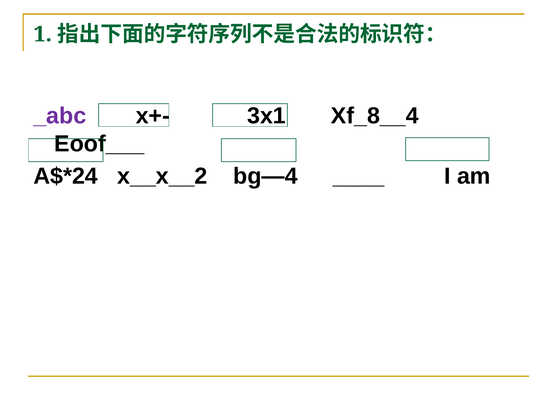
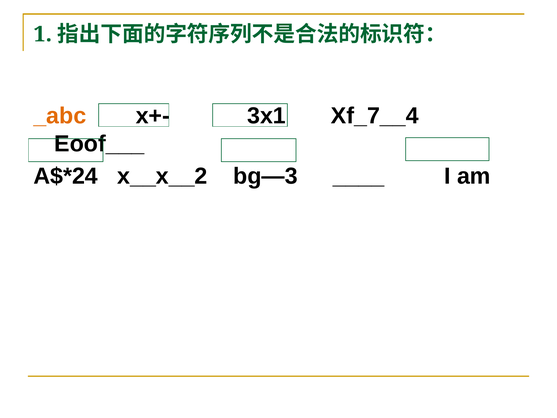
_abc colour: purple -> orange (60, 116)
Xf_8__4: Xf_8__4 -> Xf_7__4 (375, 116)
bg—4: bg—4 -> bg—3 (265, 176)
